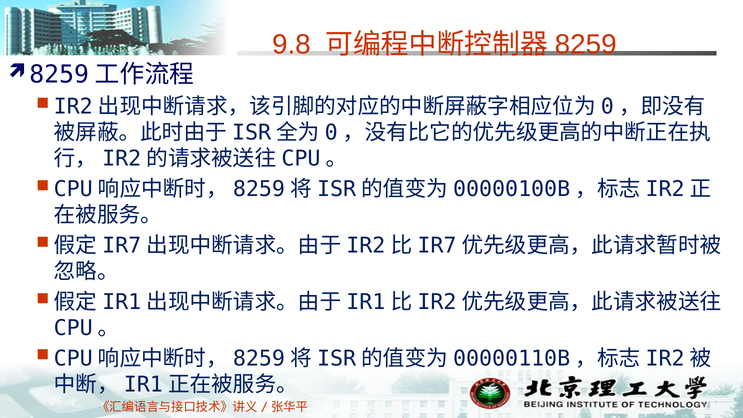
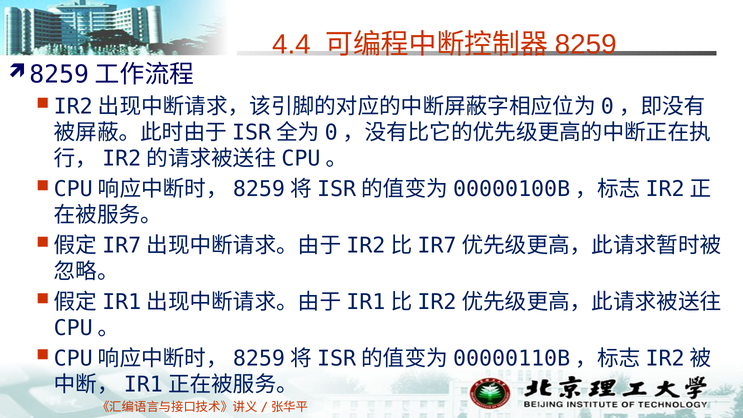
9.8: 9.8 -> 4.4 (291, 45)
